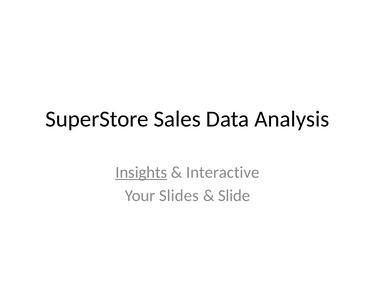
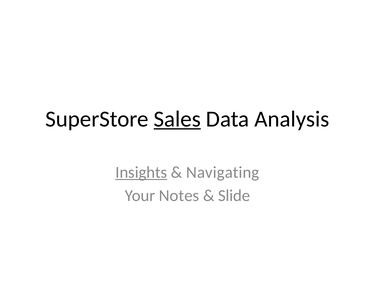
Sales underline: none -> present (177, 119)
Interactive: Interactive -> Navigating (223, 172)
Slides: Slides -> Notes (179, 196)
